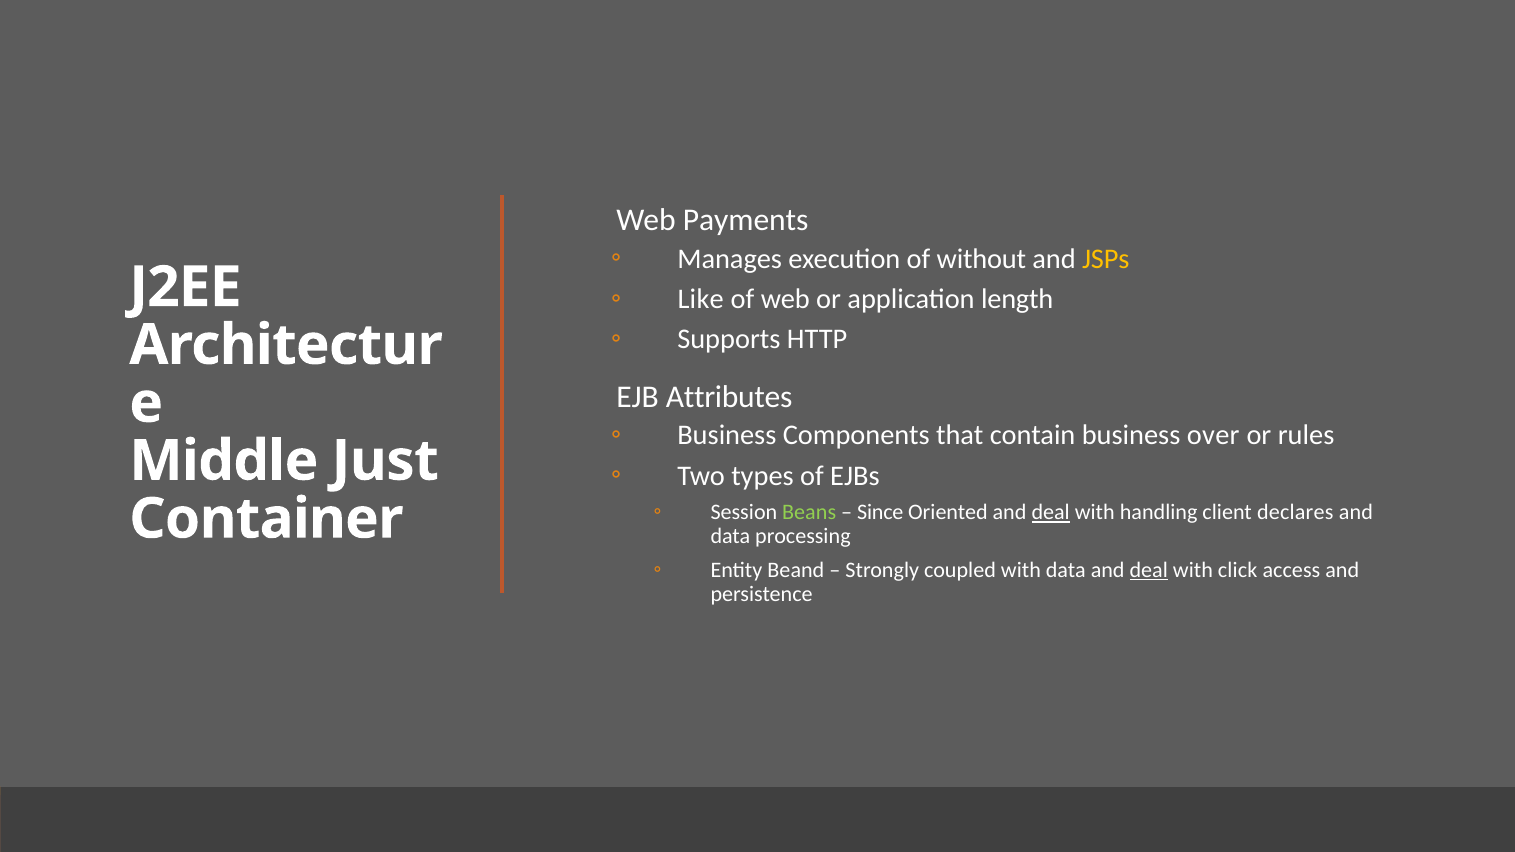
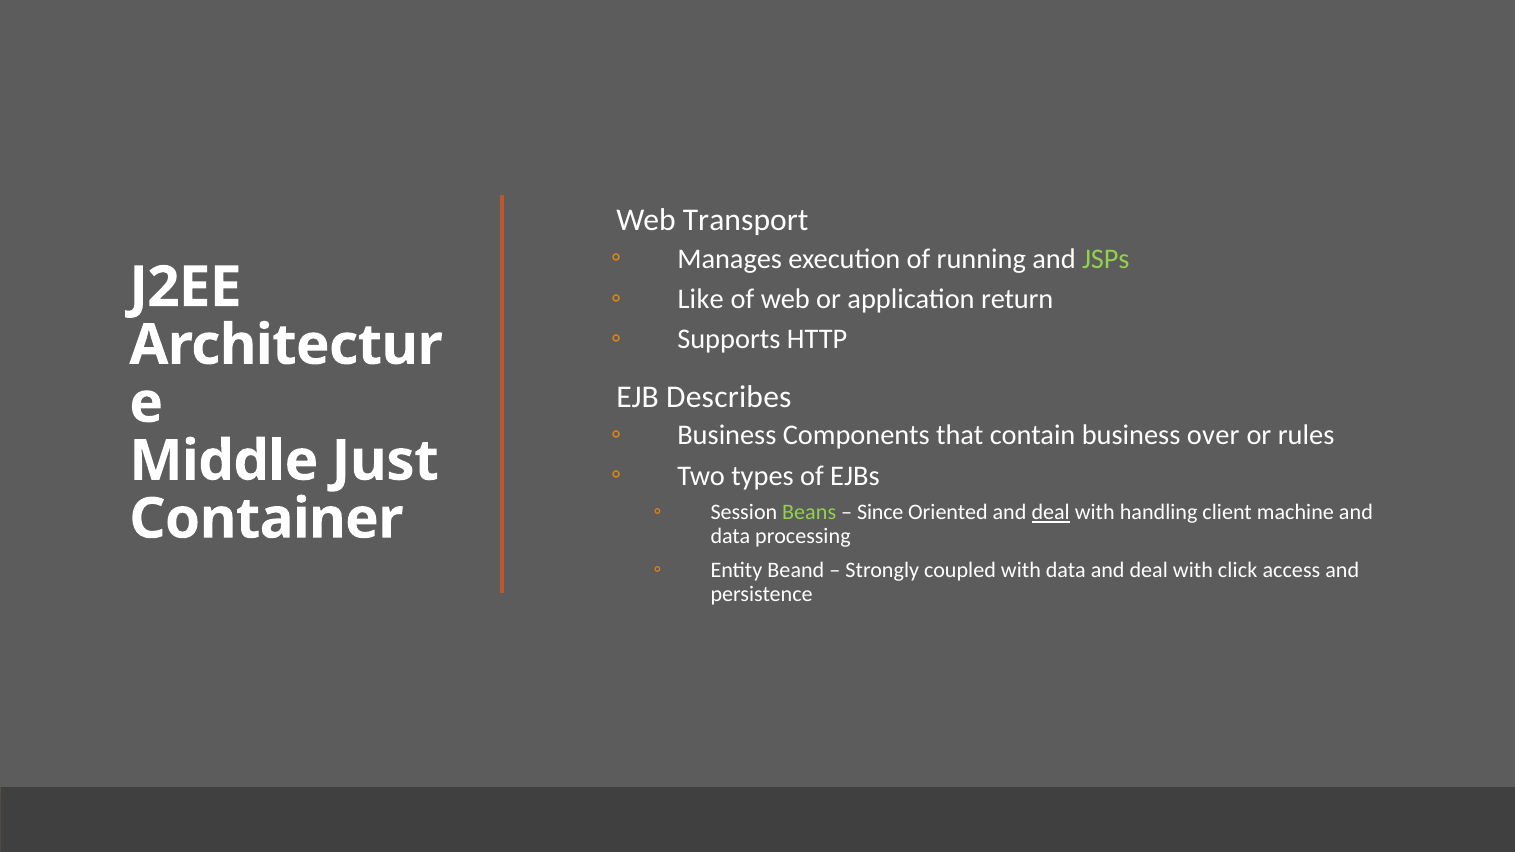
Payments: Payments -> Transport (746, 220)
without: without -> running (981, 259)
JSPs colour: yellow -> light green (1106, 259)
length: length -> return (1017, 299)
Attributes: Attributes -> Describes (729, 397)
declares: declares -> machine (1295, 513)
deal underline: present -> none (1149, 570)
